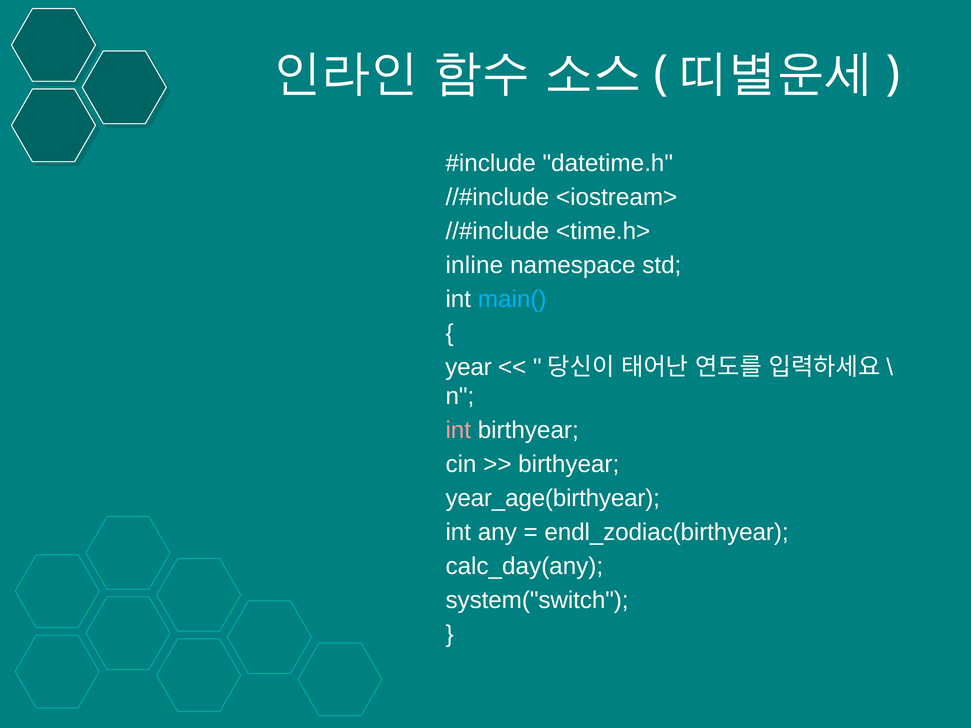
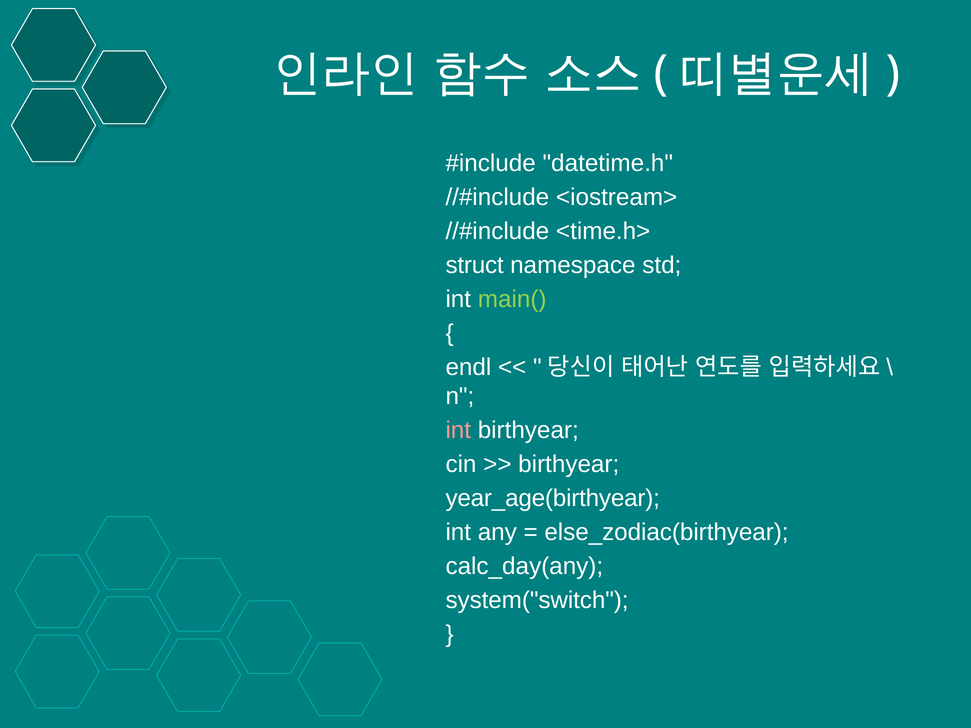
inline: inline -> struct (475, 265)
main( colour: light blue -> light green (512, 299)
year: year -> endl (468, 367)
endl_zodiac(birthyear: endl_zodiac(birthyear -> else_zodiac(birthyear (667, 532)
